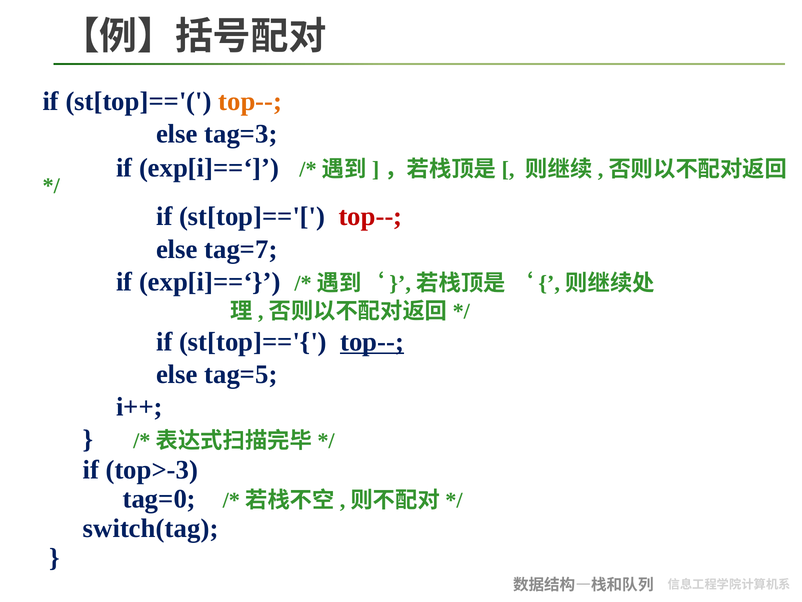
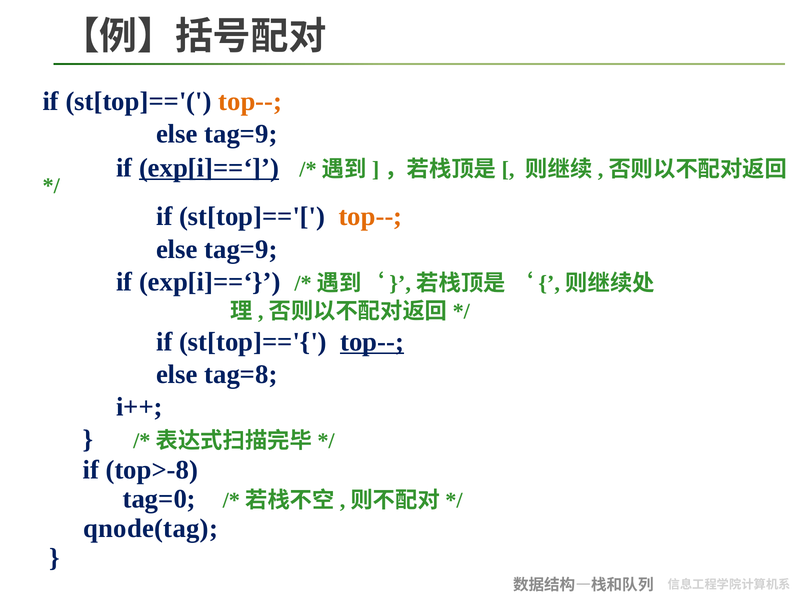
tag=3: tag=3 -> tag=9 (241, 134)
exp[i]==‘ underline: none -> present (209, 168)
top-- colour: red -> orange (370, 216)
tag=7: tag=7 -> tag=9 (241, 249)
tag=5: tag=5 -> tag=8 (241, 374)
top>-3: top>-3 -> top>-8 (152, 469)
switch(tag: switch(tag -> qnode(tag (151, 528)
